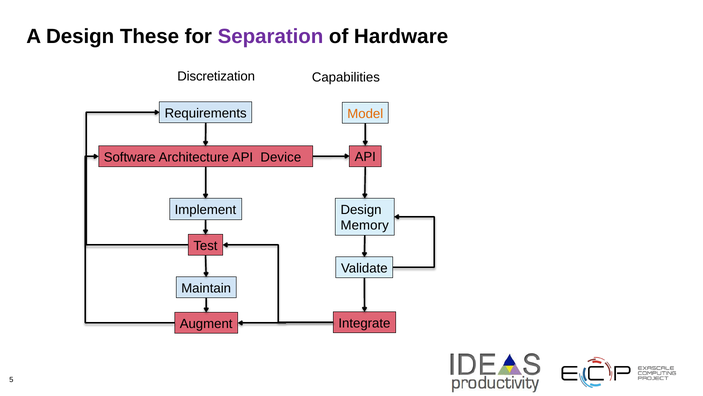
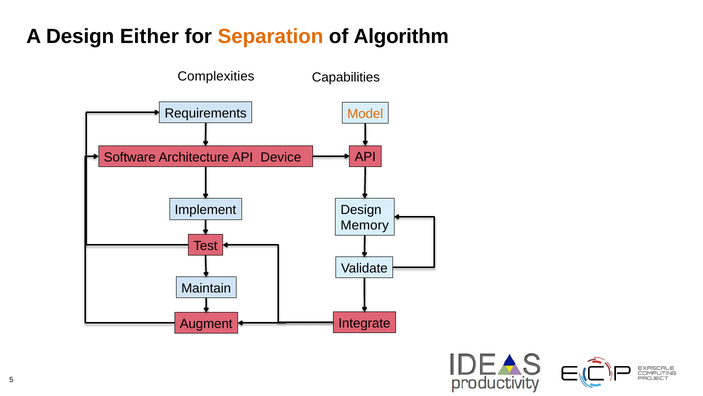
These: These -> Either (149, 36)
Separation colour: purple -> orange (271, 36)
Hardware: Hardware -> Algorithm (401, 36)
Discretization: Discretization -> Complexities (216, 76)
